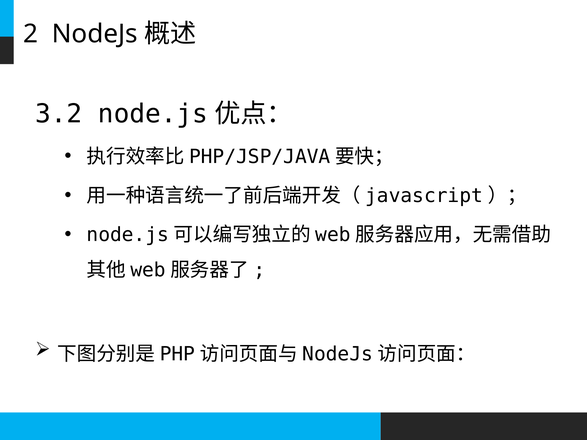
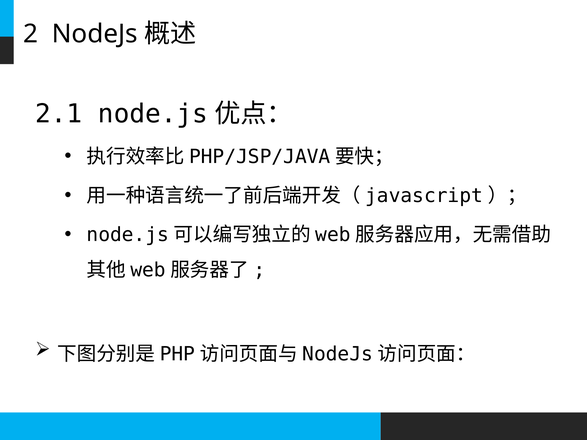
3.2: 3.2 -> 2.1 (59, 114)
